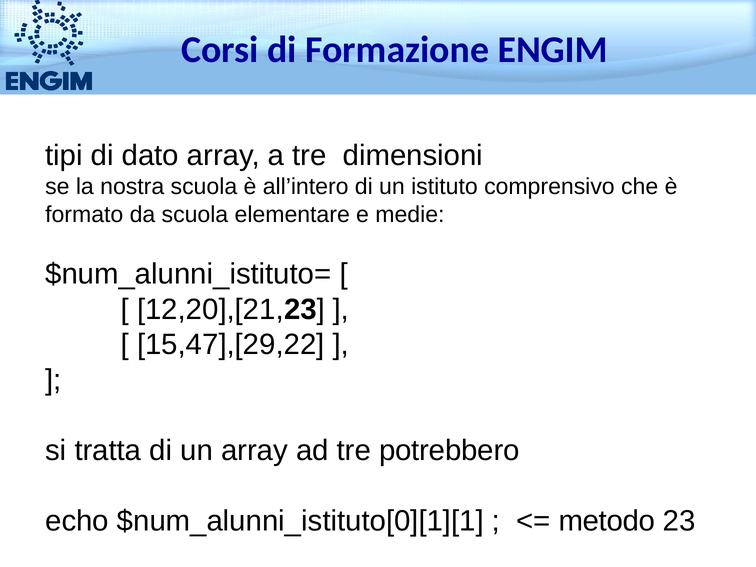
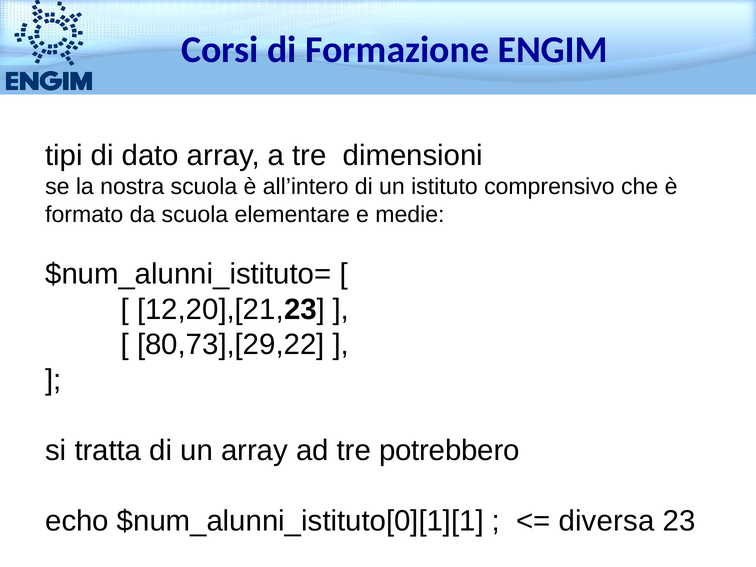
15,47],[29,22: 15,47],[29,22 -> 80,73],[29,22 (231, 345)
metodo: metodo -> diversa (607, 521)
